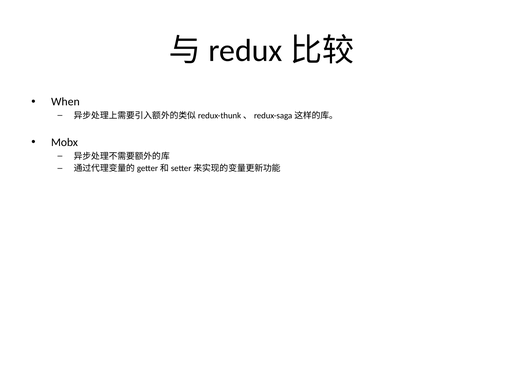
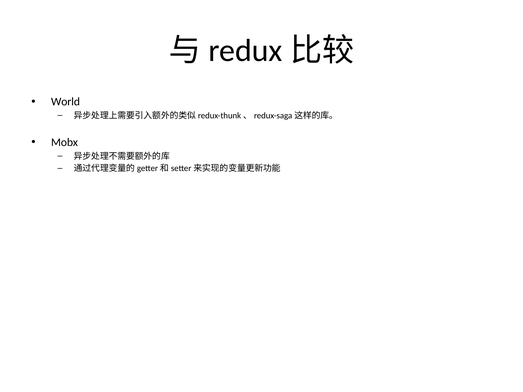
When: When -> World (66, 102)
